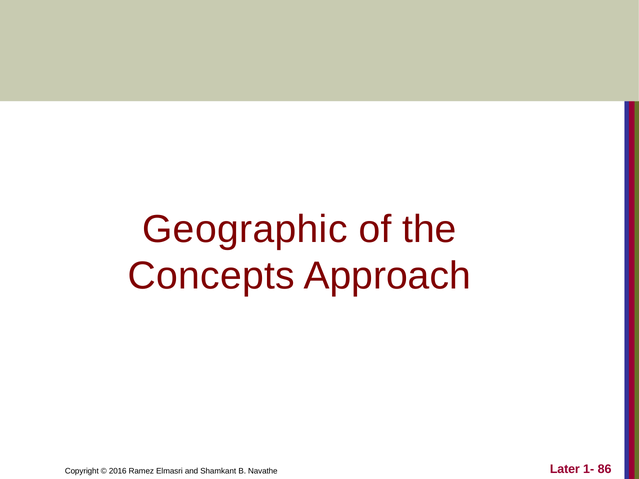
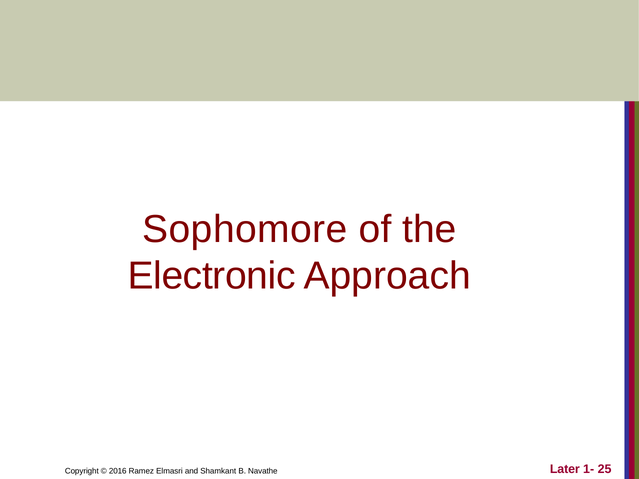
Geographic: Geographic -> Sophomore (245, 229)
Concepts: Concepts -> Electronic (212, 276)
86: 86 -> 25 (605, 469)
